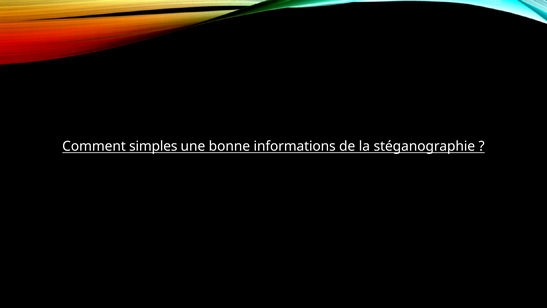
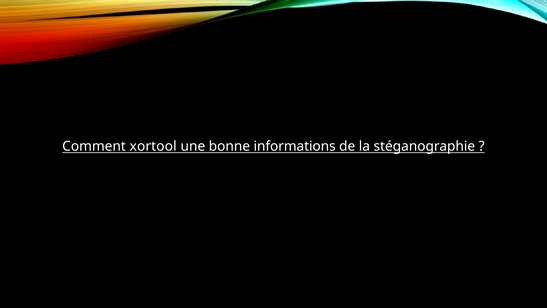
simples: simples -> xortool (153, 146)
